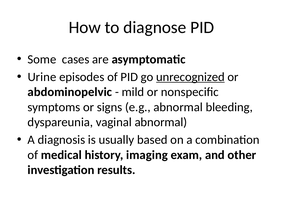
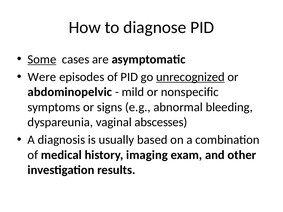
Some underline: none -> present (42, 59)
Urine: Urine -> Were (42, 77)
vaginal abnormal: abnormal -> abscesses (161, 122)
